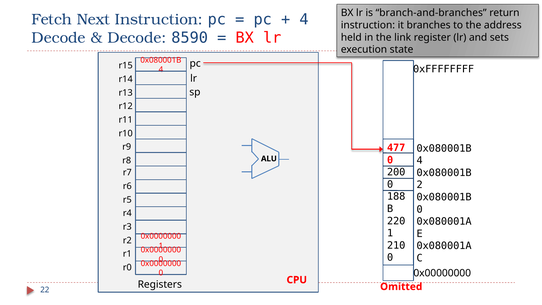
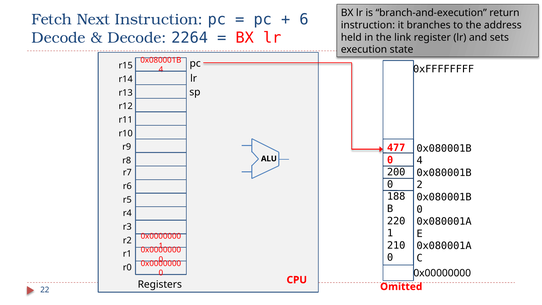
branch-and-branches: branch-and-branches -> branch-and-execution (431, 13)
4: 4 -> 6 (304, 19)
8590: 8590 -> 2264 (190, 38)
